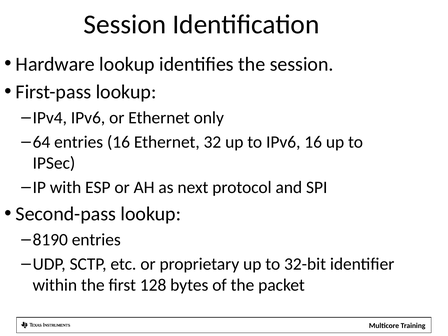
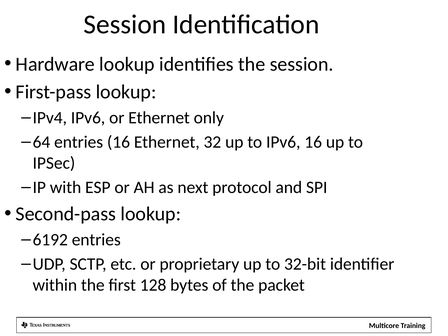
8190: 8190 -> 6192 (50, 240)
